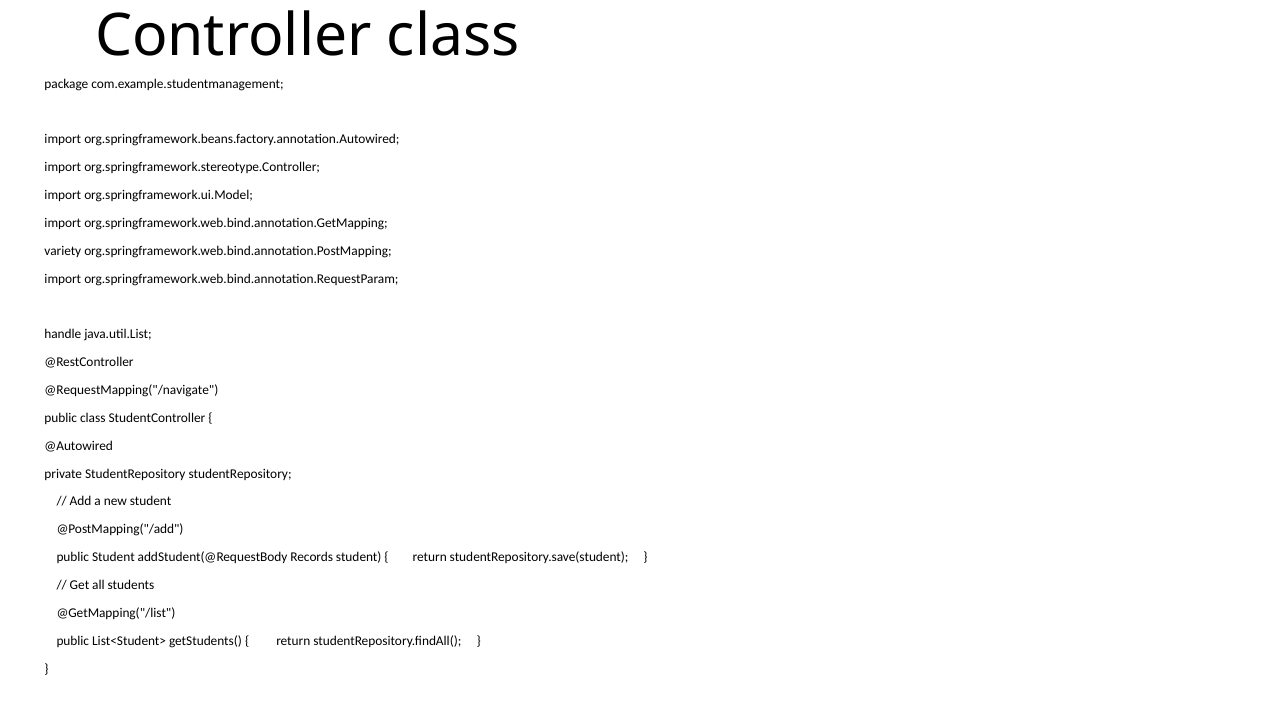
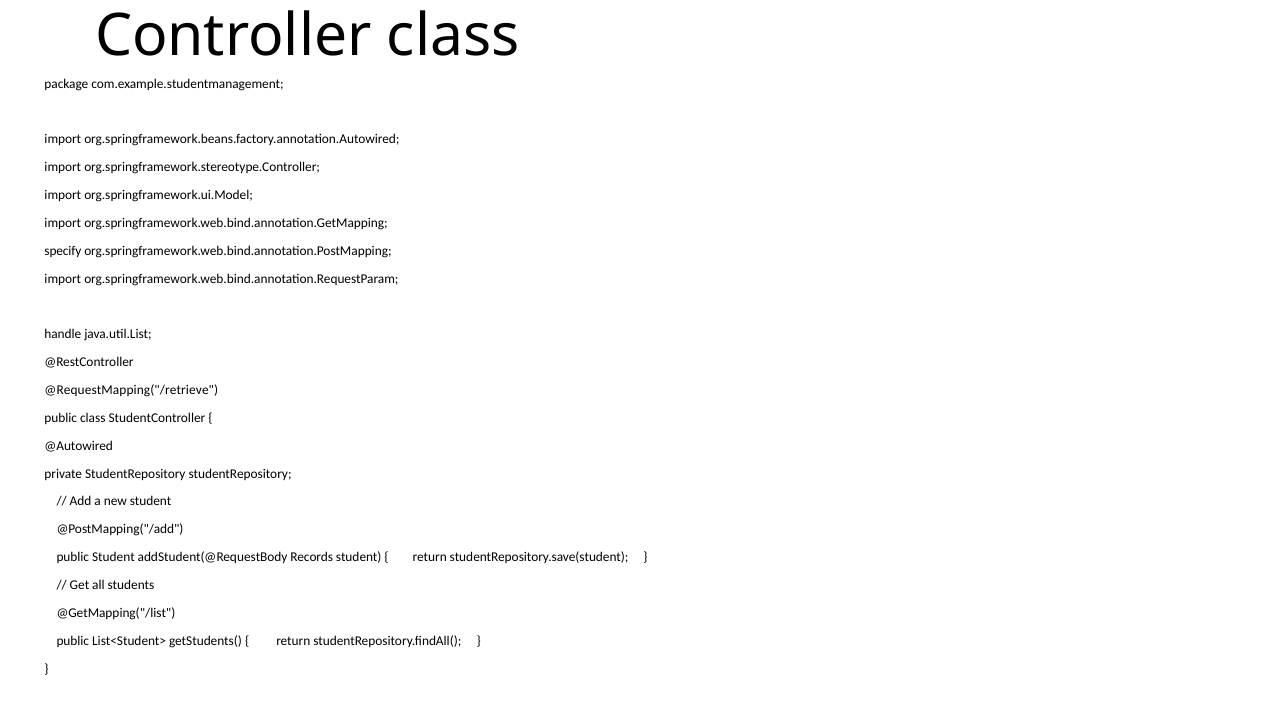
variety: variety -> specify (63, 251)
@RequestMapping("/navigate: @RequestMapping("/navigate -> @RequestMapping("/retrieve (131, 390)
